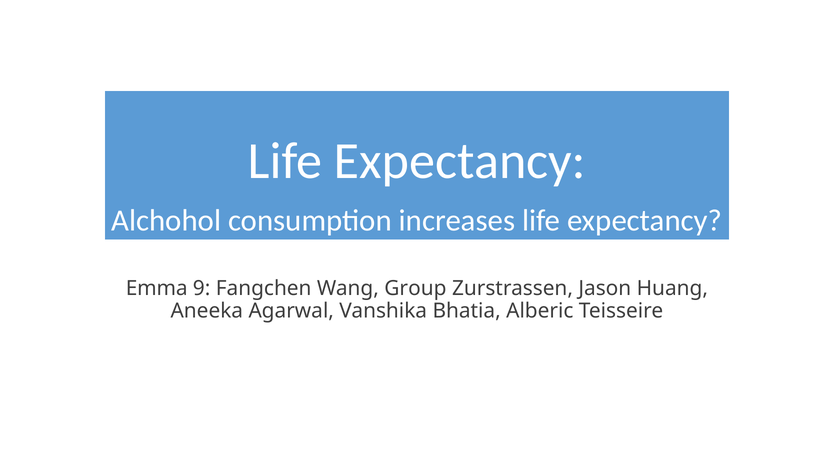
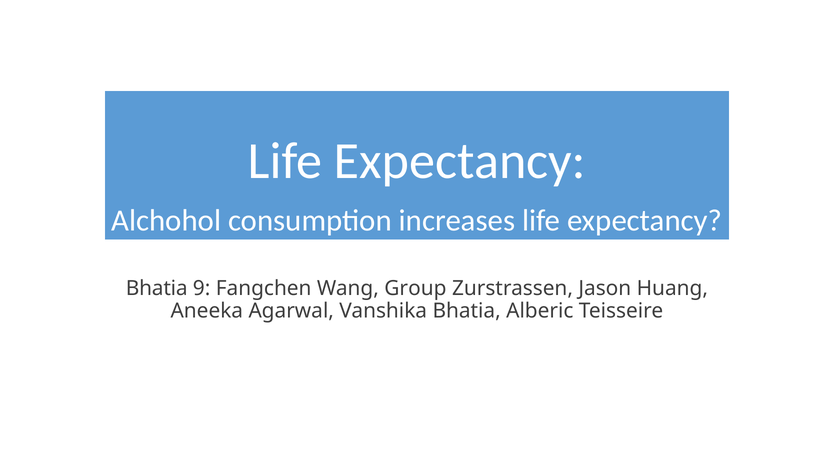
Emma: Emma -> Bhatia (157, 288)
